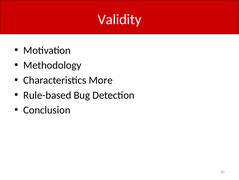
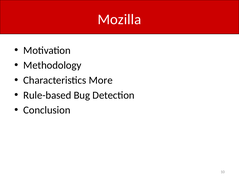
Validity: Validity -> Mozilla (119, 19)
